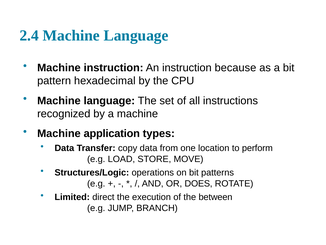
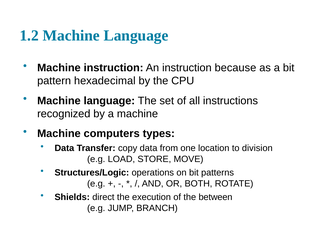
2.4: 2.4 -> 1.2 (29, 35)
application: application -> computers (112, 133)
perform: perform -> division (257, 148)
DOES: DOES -> BOTH (198, 183)
Limited: Limited -> Shields (72, 197)
